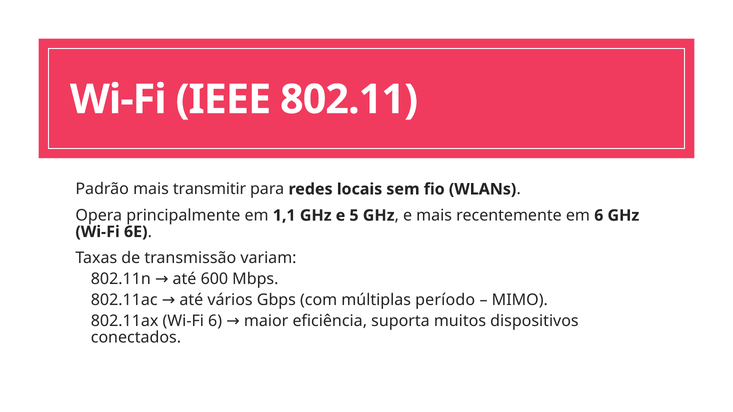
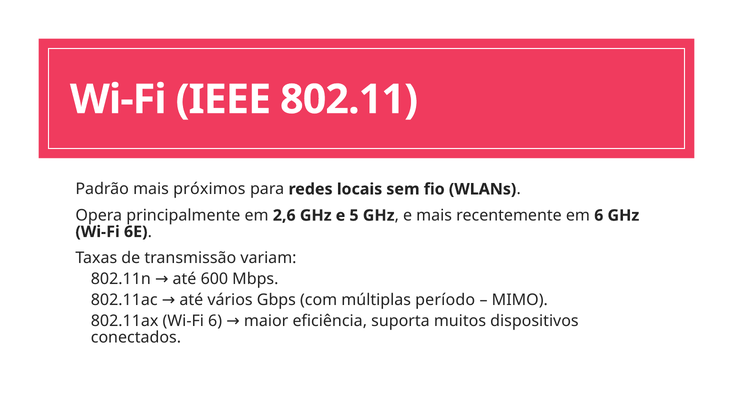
transmitir: transmitir -> próximos (209, 189)
1,1: 1,1 -> 2,6 (284, 216)
